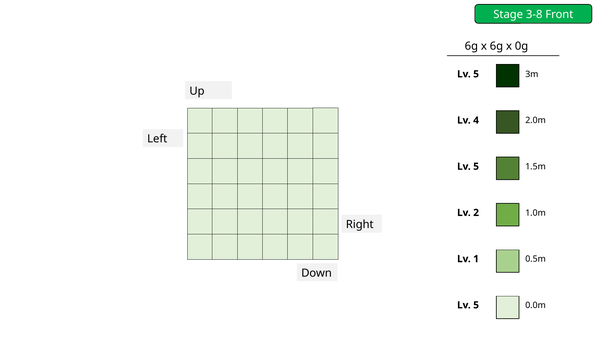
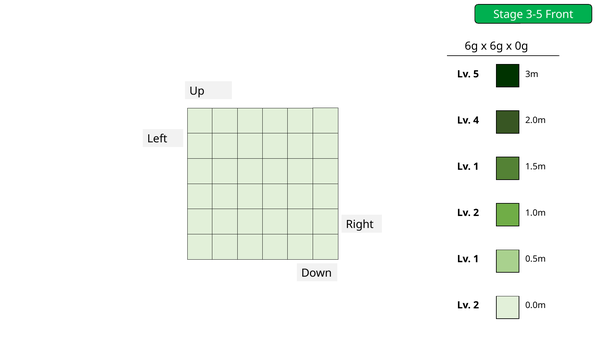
3-8: 3-8 -> 3-5 (534, 15)
5: 5 -> 1 (476, 166)
5: 5 -> 2 (476, 305)
